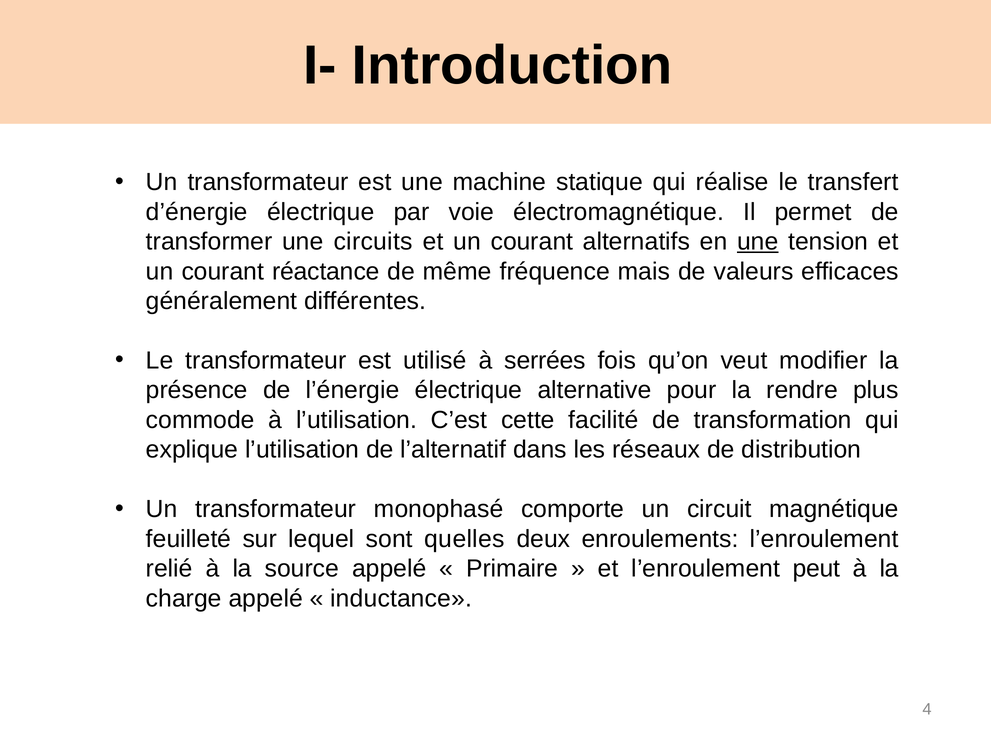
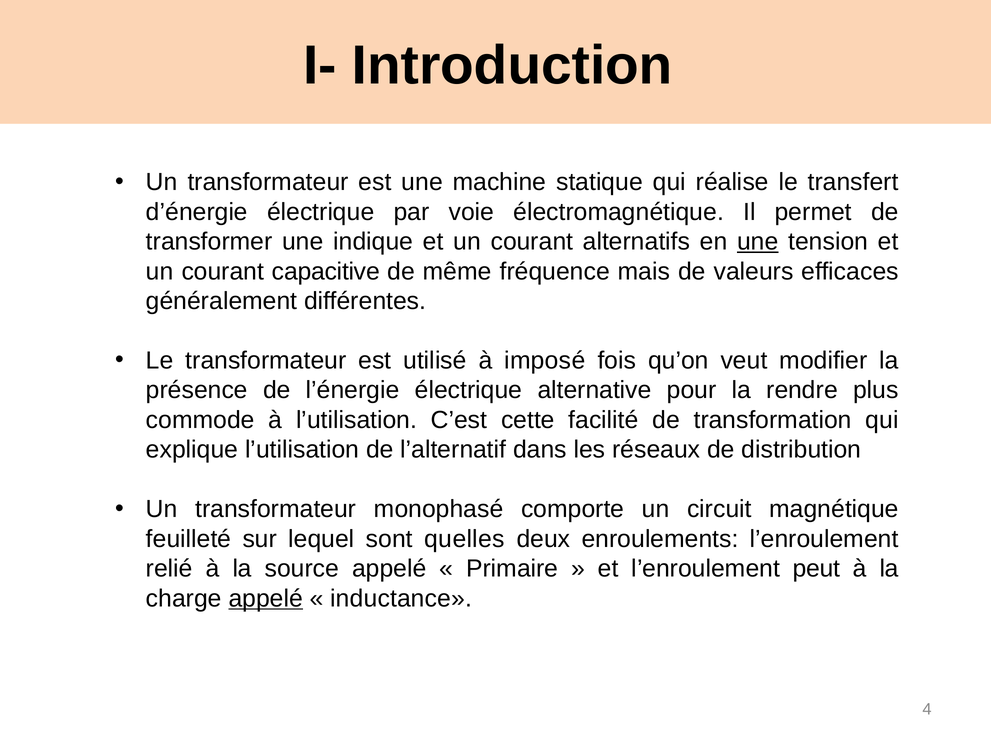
circuits: circuits -> indique (373, 242)
réactance: réactance -> capacitive (326, 272)
serrées: serrées -> imposé (545, 361)
appelé underline: none -> present (266, 599)
